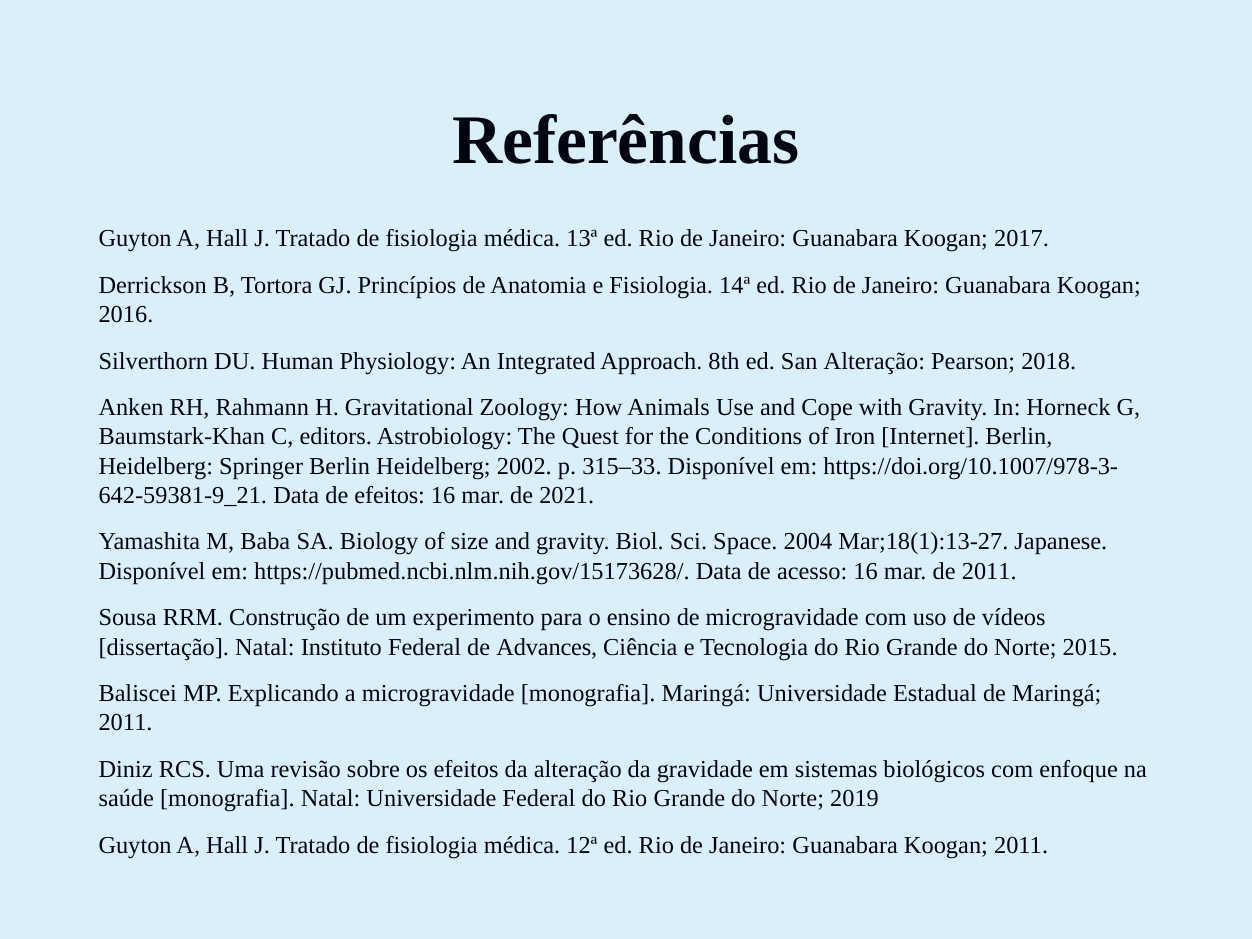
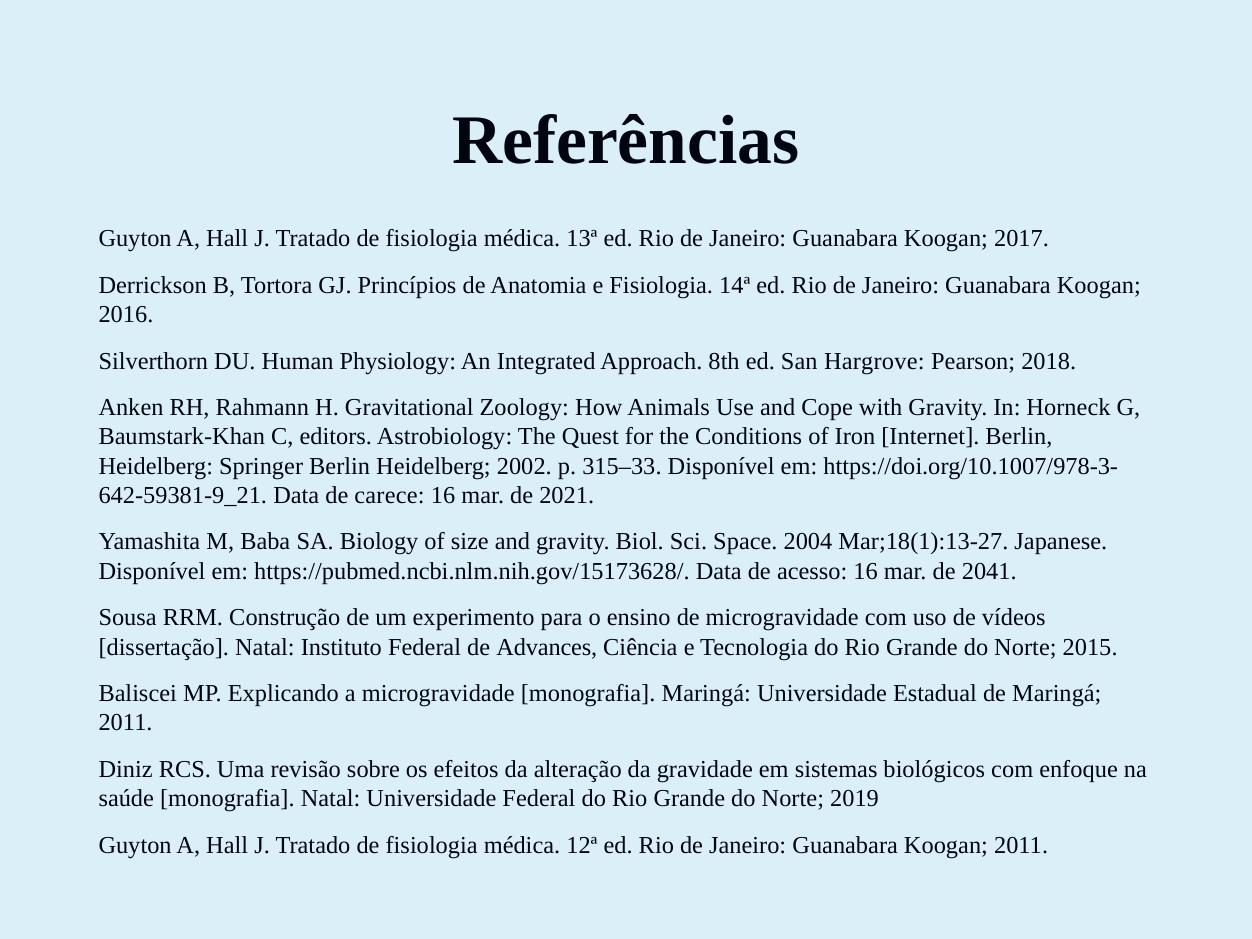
San Alteração: Alteração -> Hargrove (874, 361)
de efeitos: efeitos -> carece (390, 495)
de 2011: 2011 -> 2041 (989, 571)
